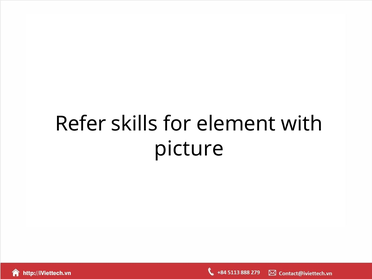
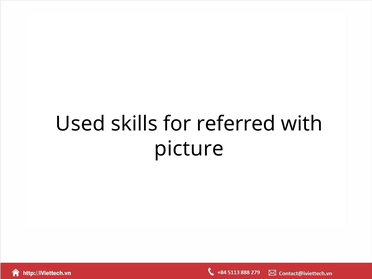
Refer: Refer -> Used (80, 124)
element: element -> referred (236, 124)
